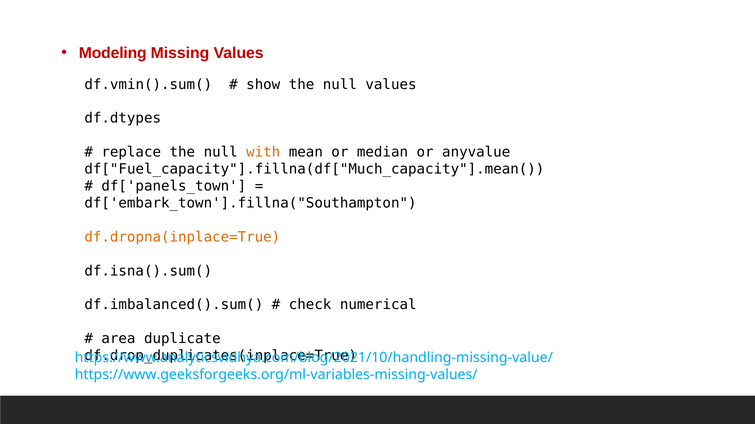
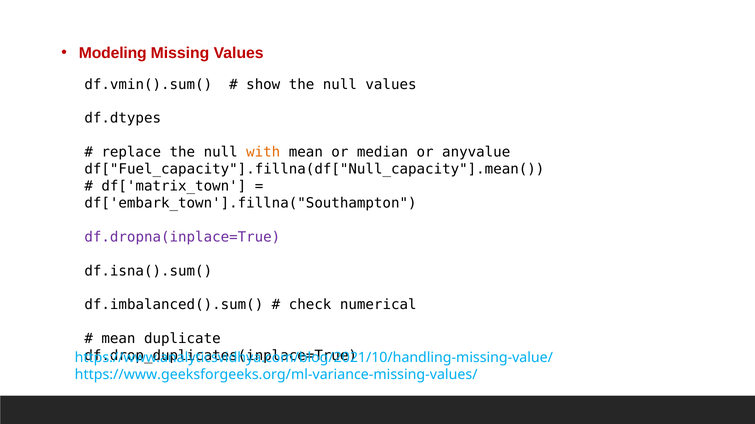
df["Fuel_capacity"].fillna(df["Much_capacity"].mean(: df["Fuel_capacity"].fillna(df["Much_capacity"].mean( -> df["Fuel_capacity"].fillna(df["Null_capacity"].mean( (314, 169)
df['panels_town: df['panels_town -> df['matrix_town (174, 186)
df.dropna(inplace=True colour: orange -> purple (182, 237)
area: area -> mean (118, 339)
https://www.geeksforgeeks.org/ml-variables-missing-values/: https://www.geeksforgeeks.org/ml-variables-missing-values/ -> https://www.geeksforgeeks.org/ml-variance-missing-values/ (276, 375)
